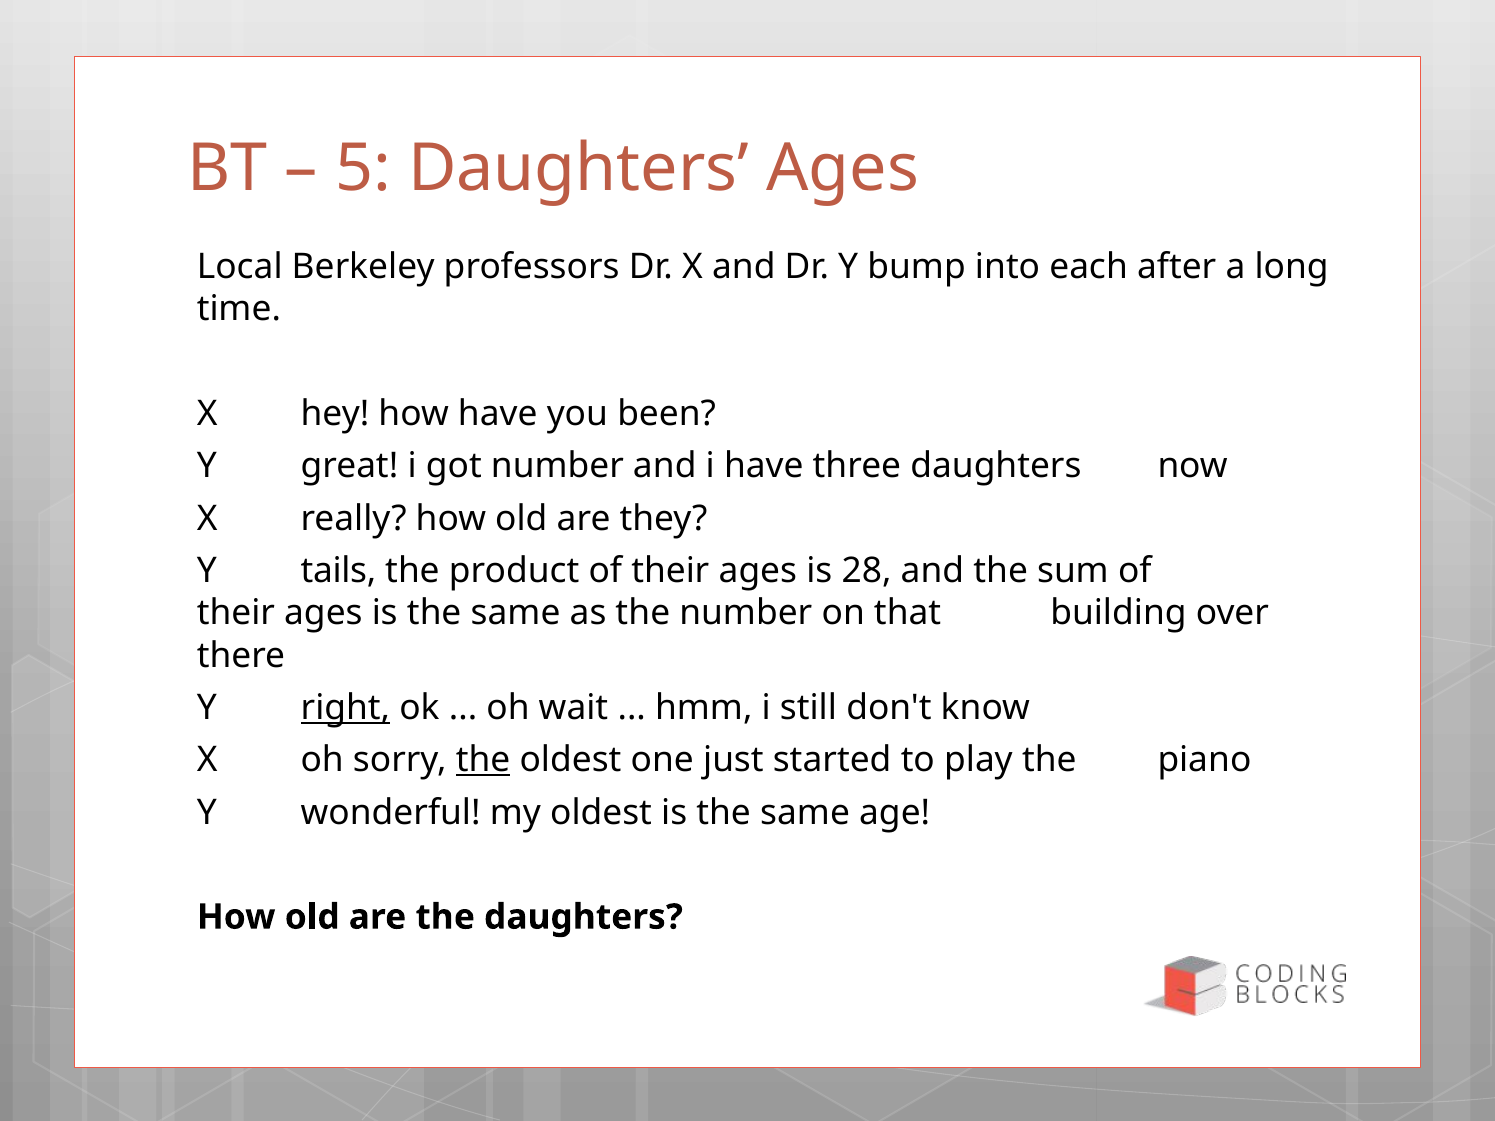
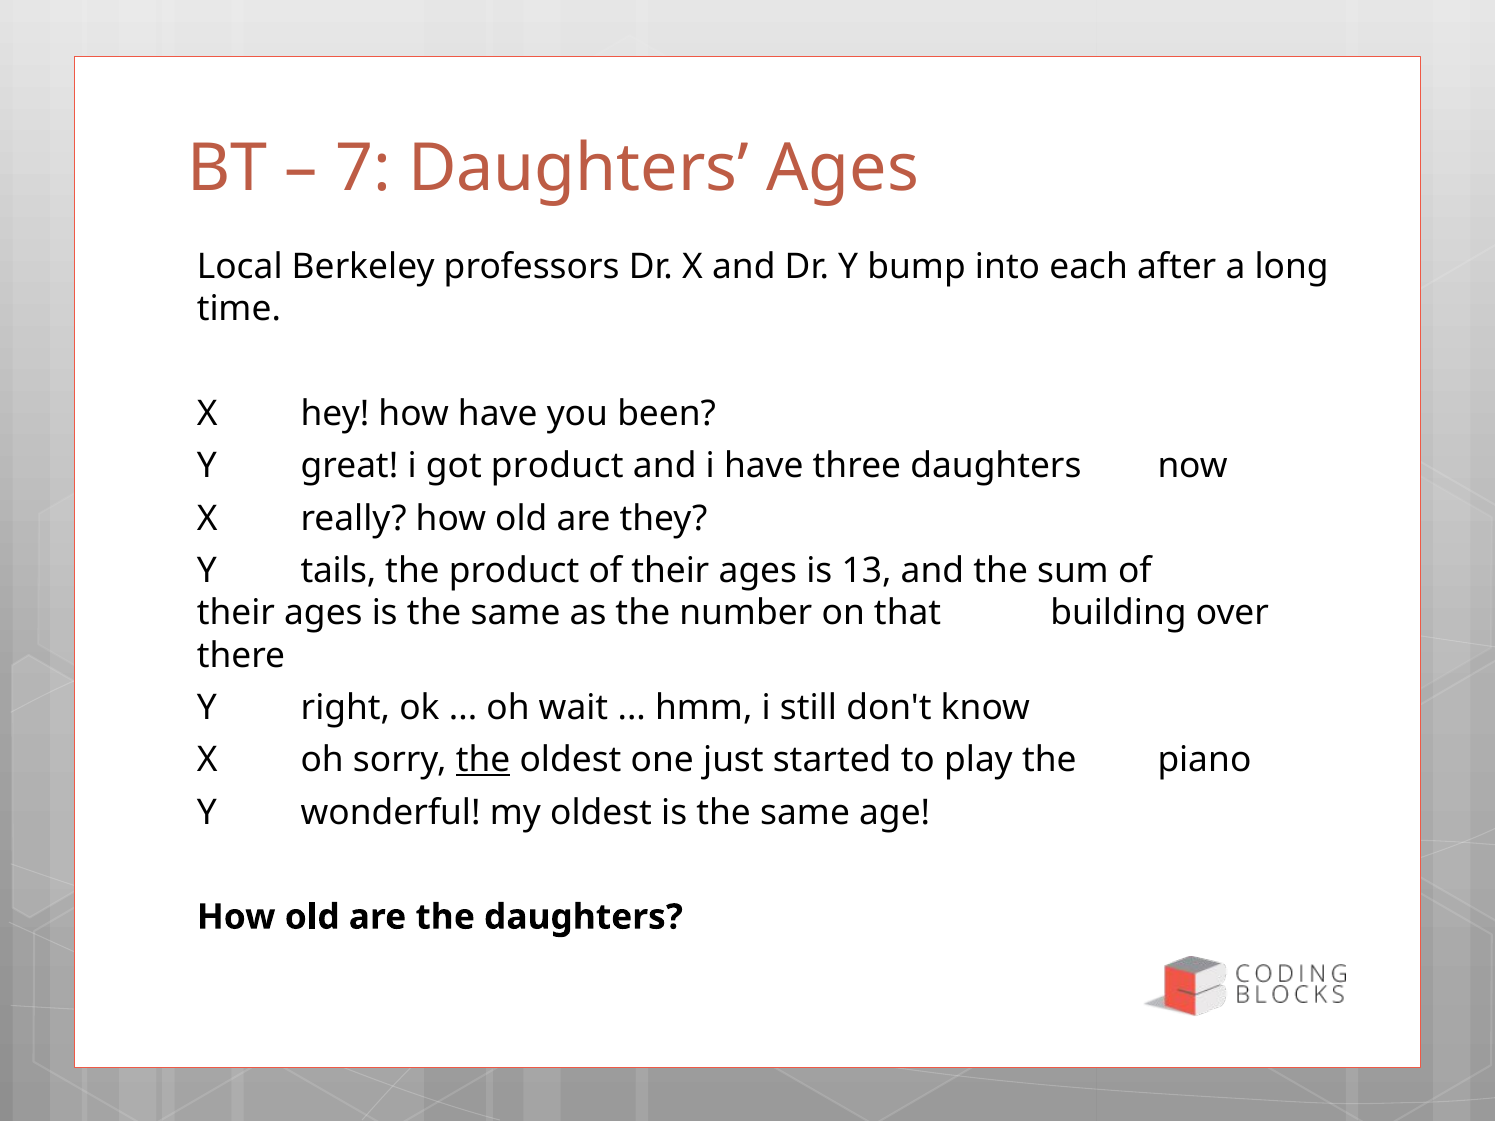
5: 5 -> 7 (363, 169)
got number: number -> product (557, 466)
28: 28 -> 13 (867, 571)
right underline: present -> none (345, 708)
